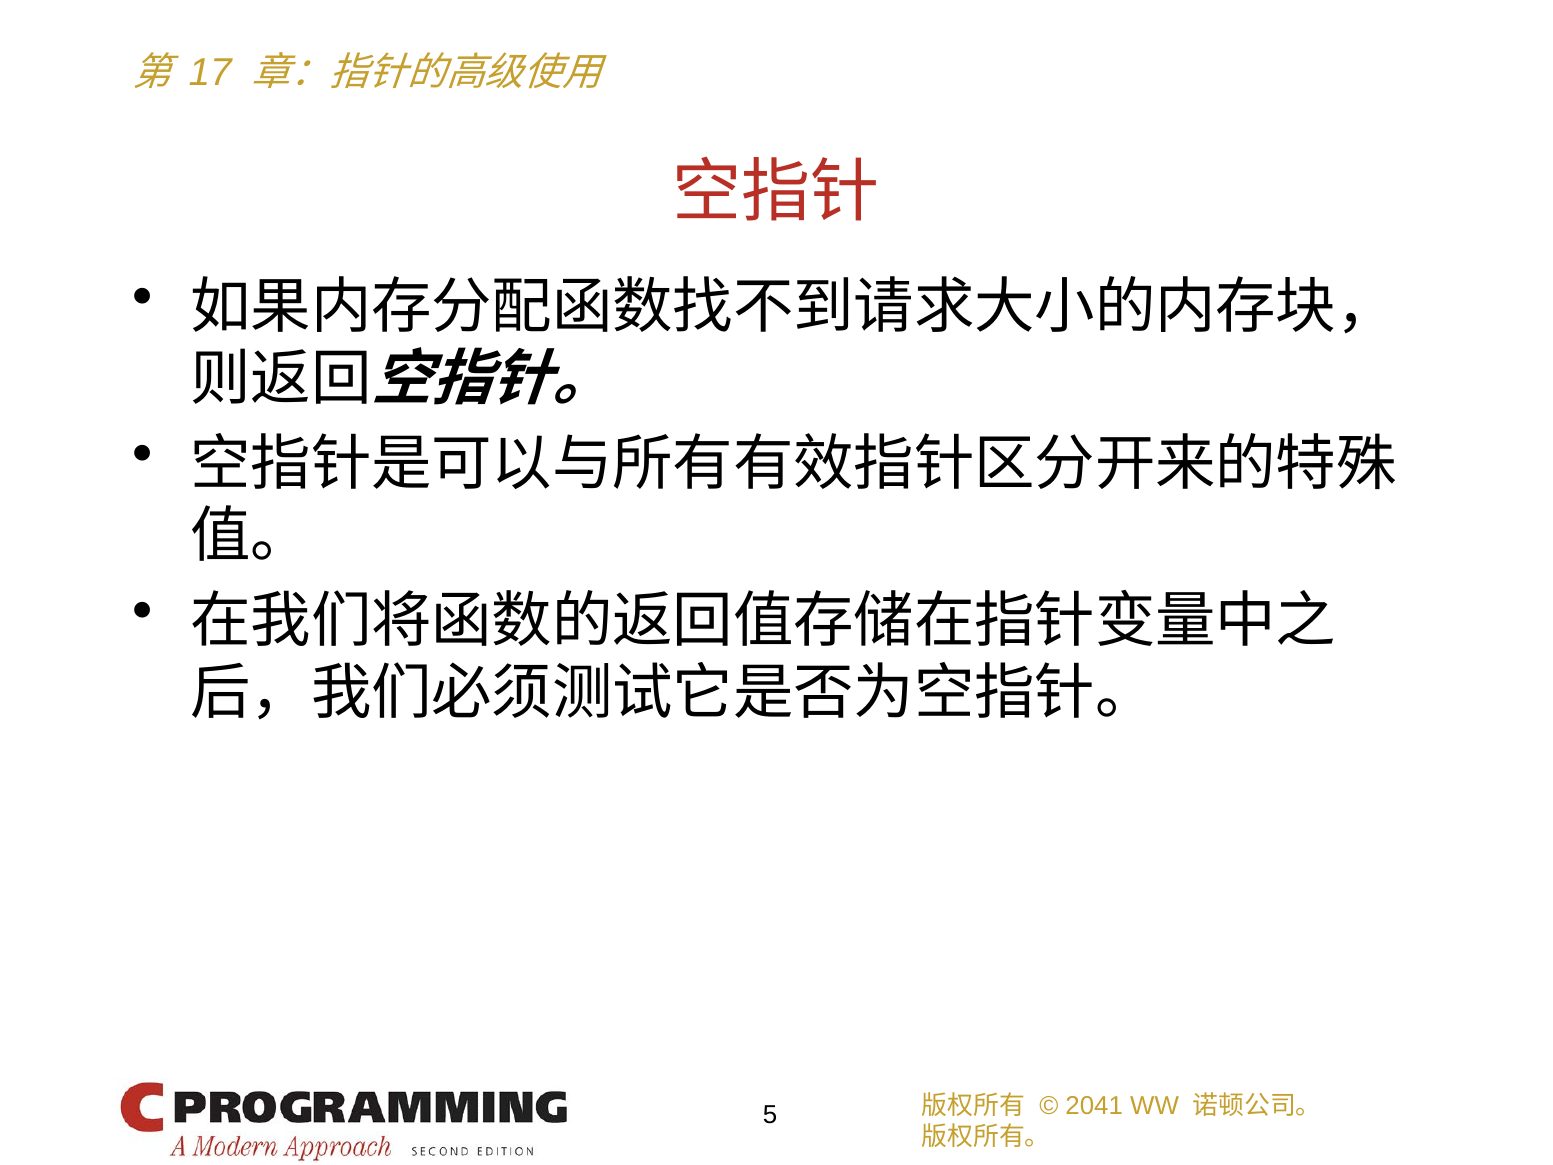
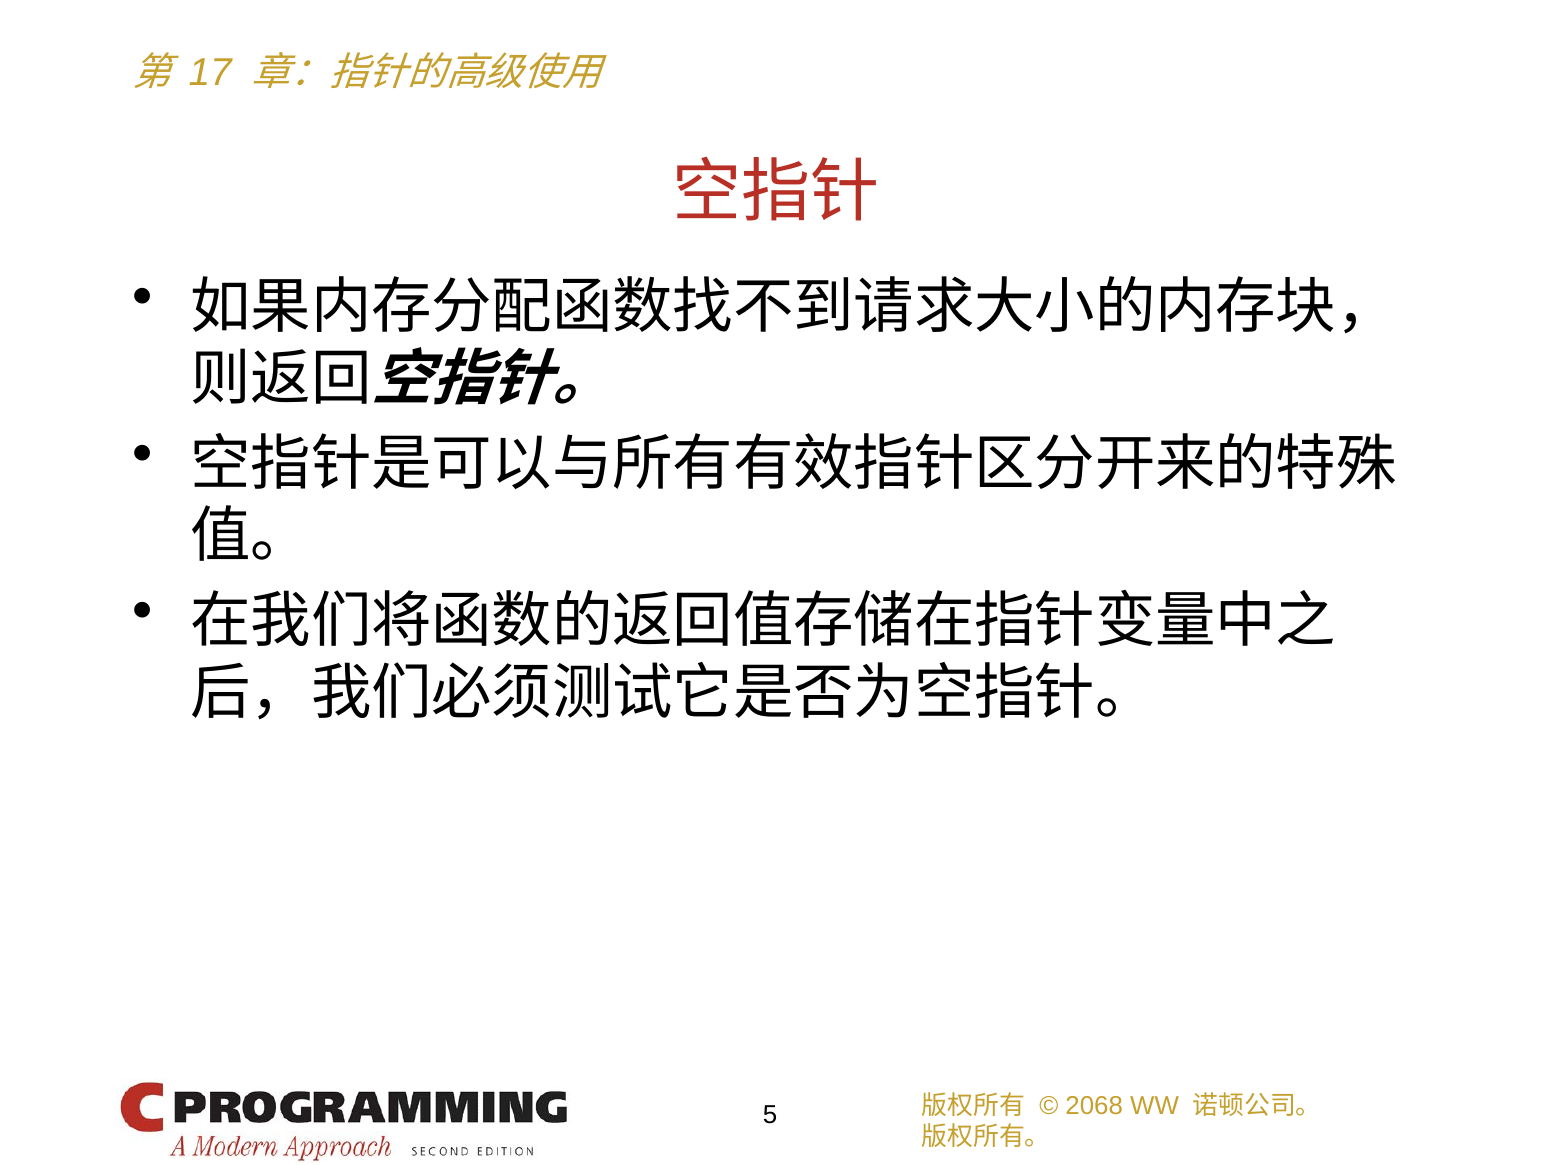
2041: 2041 -> 2068 (1094, 1106)
